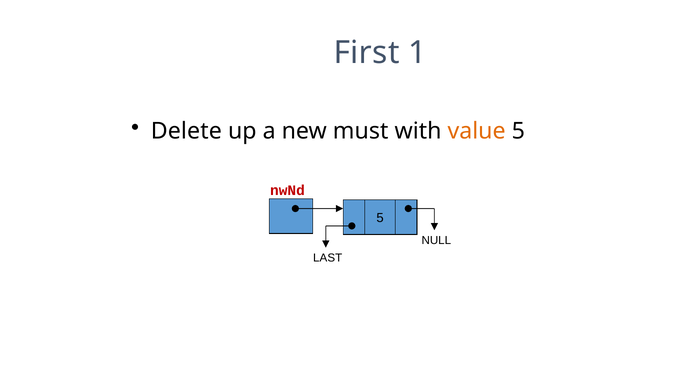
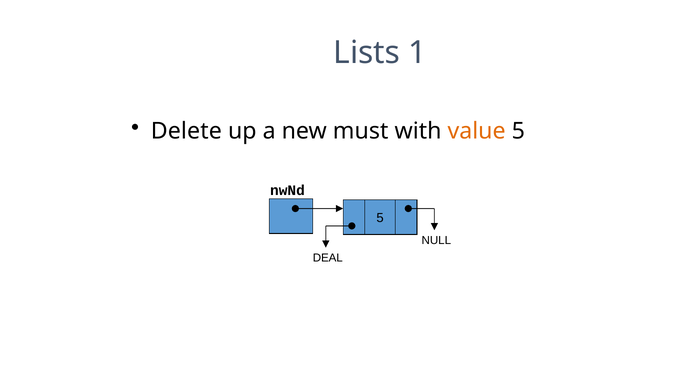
First: First -> Lists (367, 53)
nwNd colour: red -> black (287, 190)
LAST: LAST -> DEAL (328, 258)
